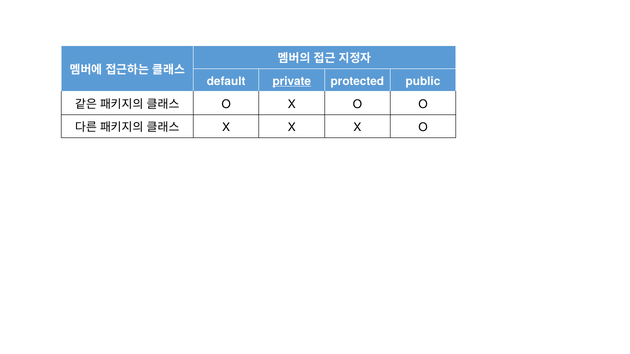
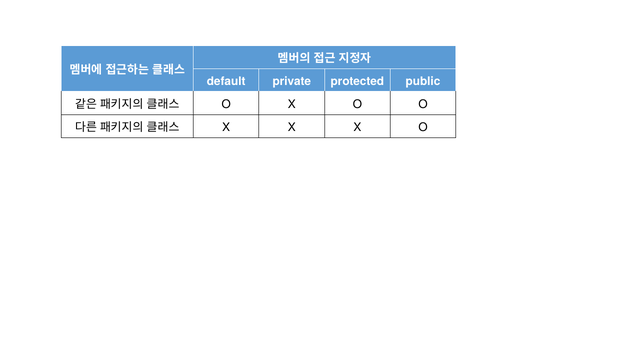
private underline: present -> none (292, 81)
